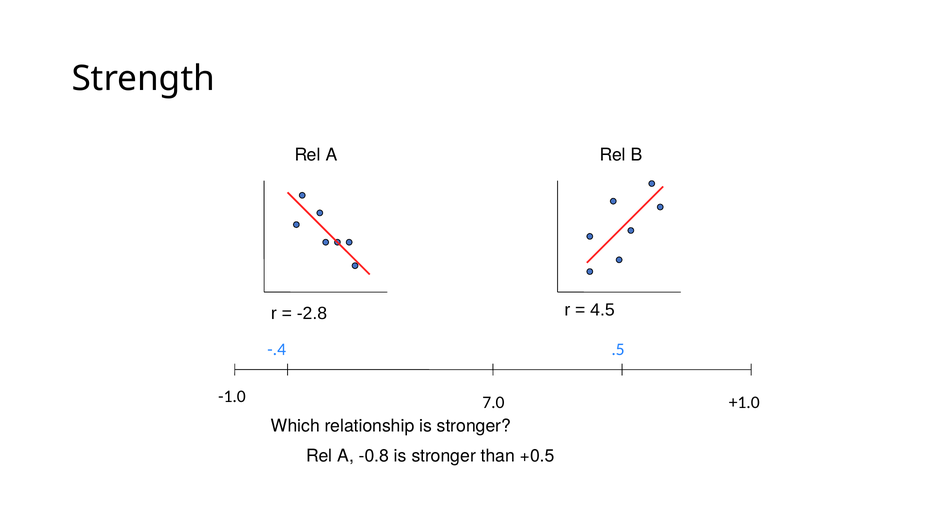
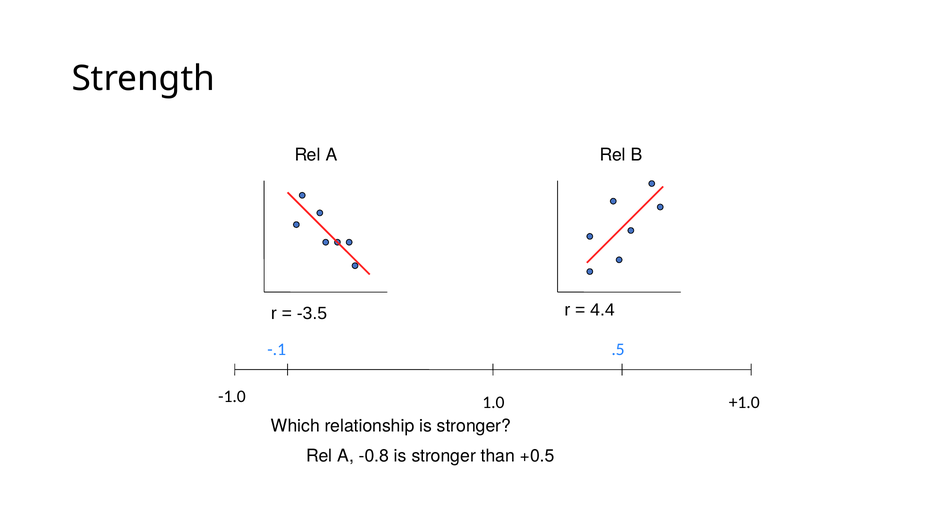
4.5: 4.5 -> 4.4 (602, 310)
-2.8: -2.8 -> -3.5 (312, 313)
-.4: -.4 -> -.1 (277, 350)
7.0: 7.0 -> 1.0 (493, 403)
